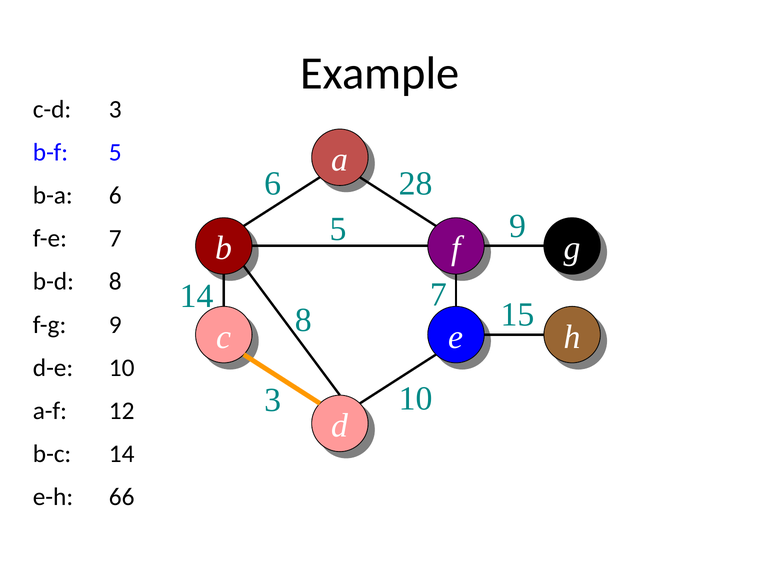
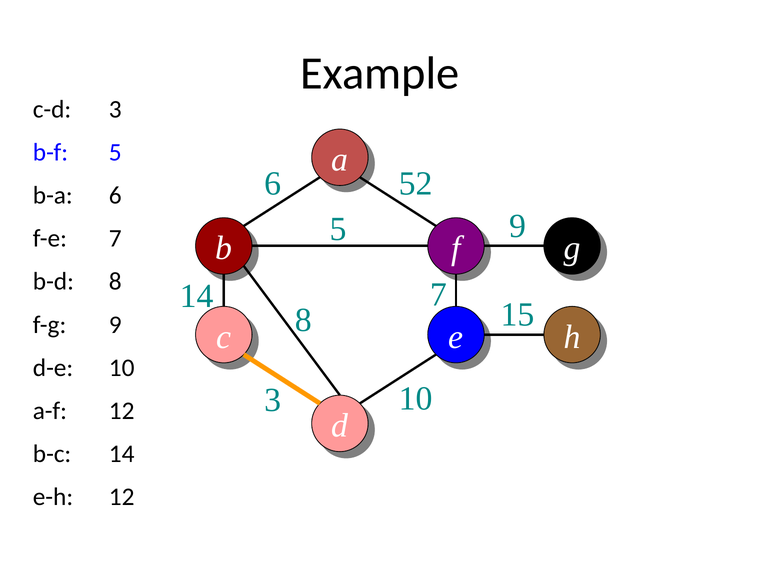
28: 28 -> 52 (416, 184)
e-h 66: 66 -> 12 (122, 497)
